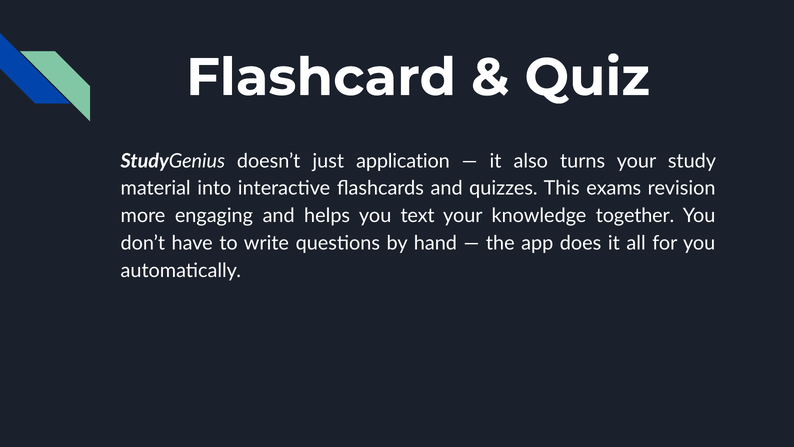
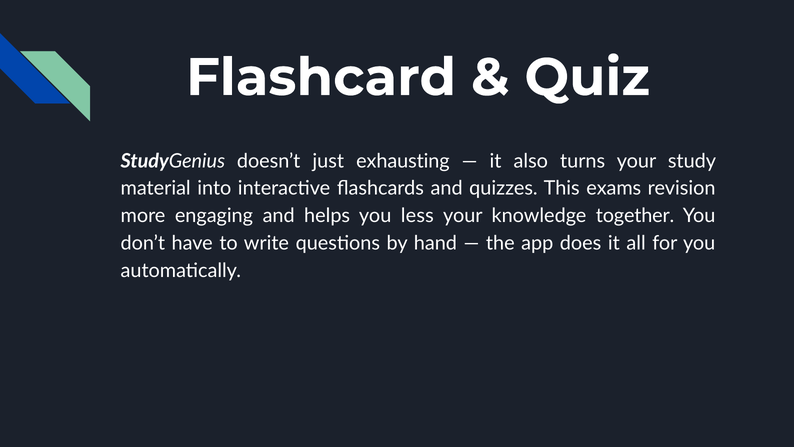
application: application -> exhausting (403, 161)
text: text -> less (417, 216)
